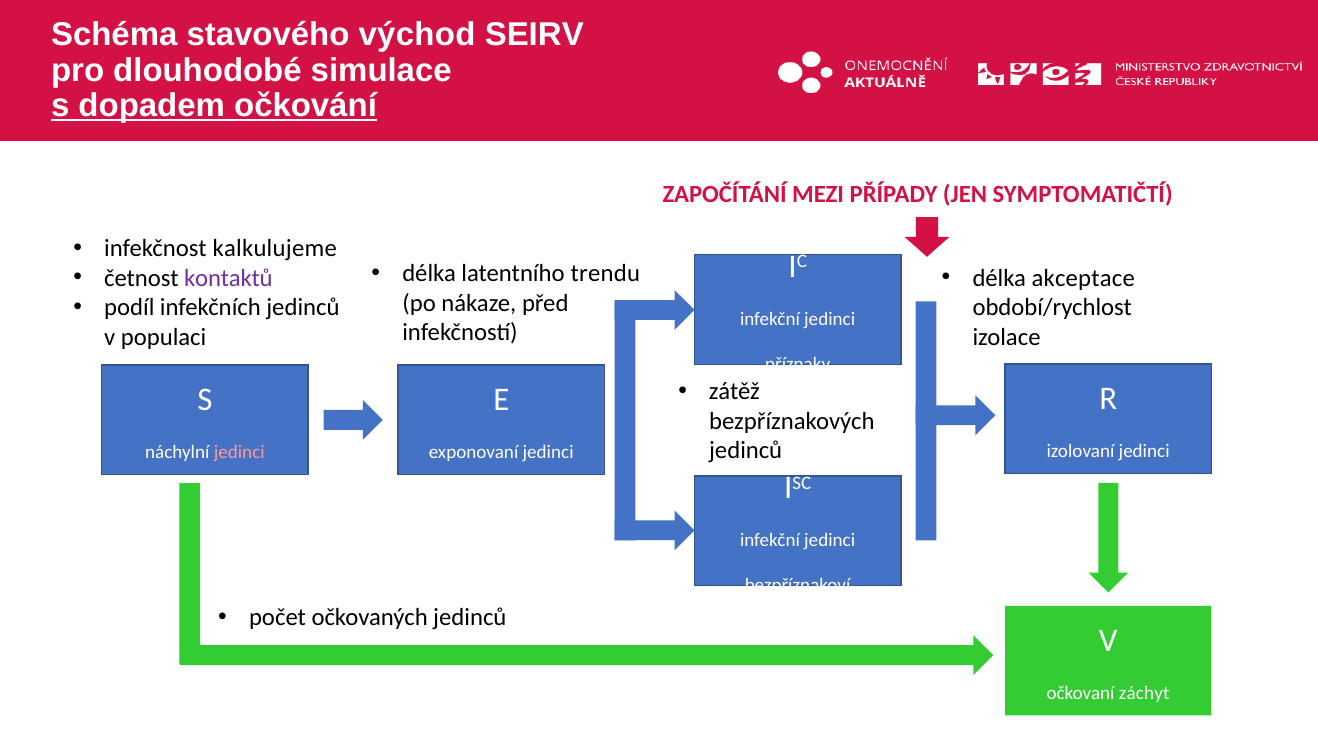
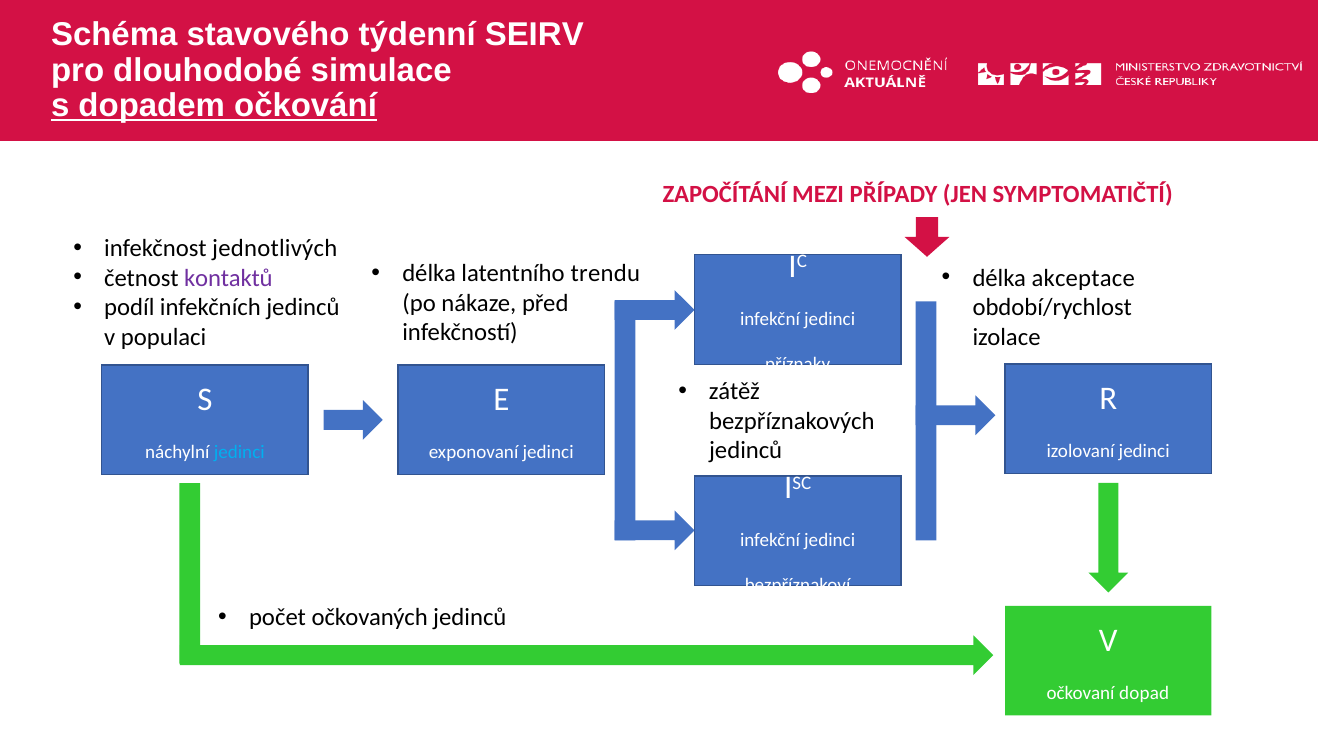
východ: východ -> týdenní (417, 35)
kalkulujeme: kalkulujeme -> jednotlivých (275, 248)
jedinci colour: pink -> light blue (239, 452)
záchyt: záchyt -> dopad (1144, 693)
